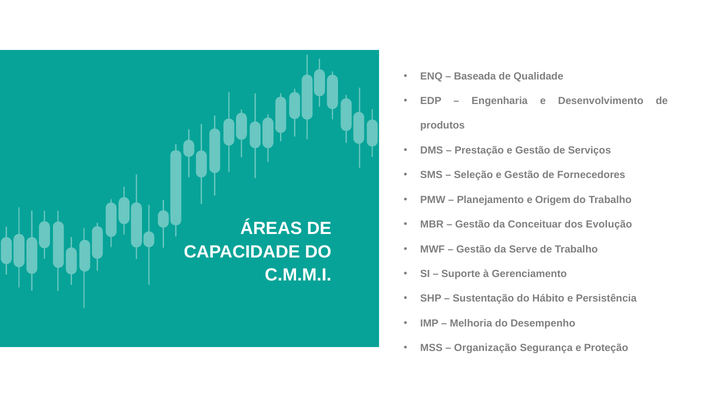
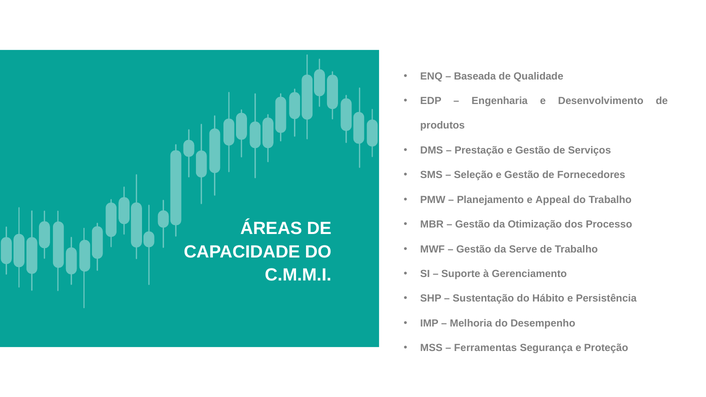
Origem: Origem -> Appeal (553, 200)
Conceituar: Conceituar -> Otimização (535, 225)
Evolução: Evolução -> Processo (609, 225)
Organização: Organização -> Ferramentas (485, 348)
